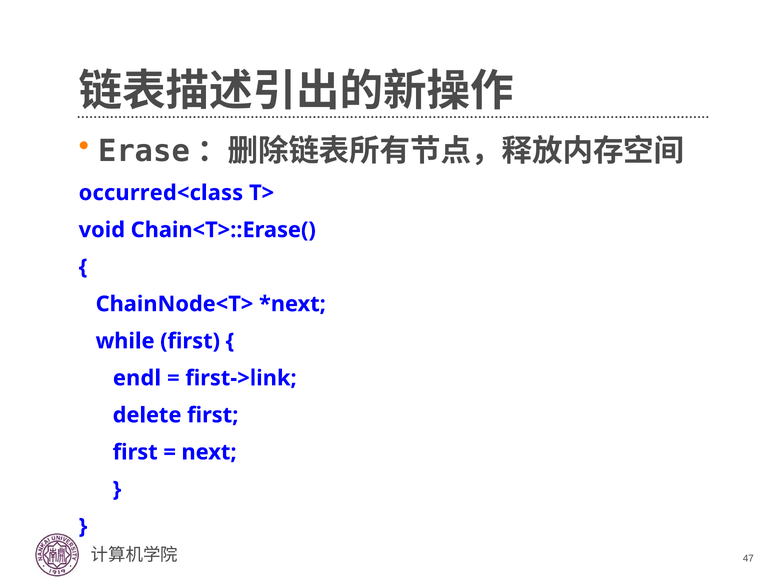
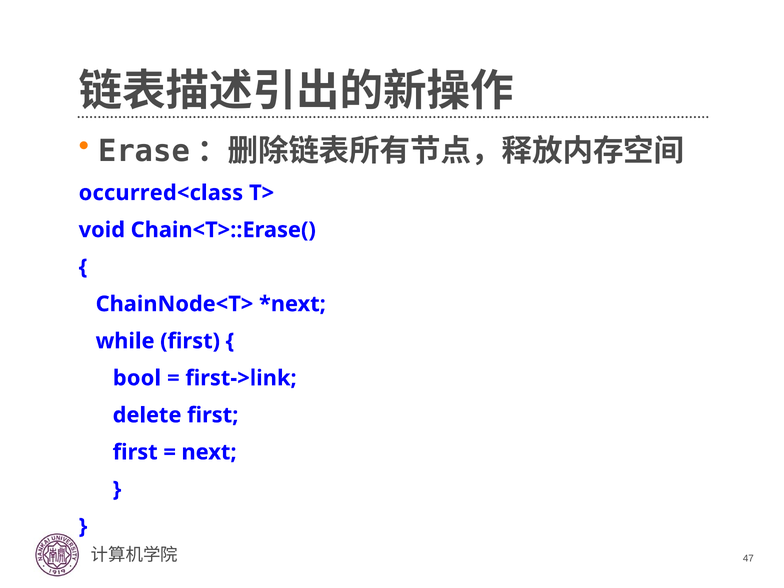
endl: endl -> bool (137, 378)
